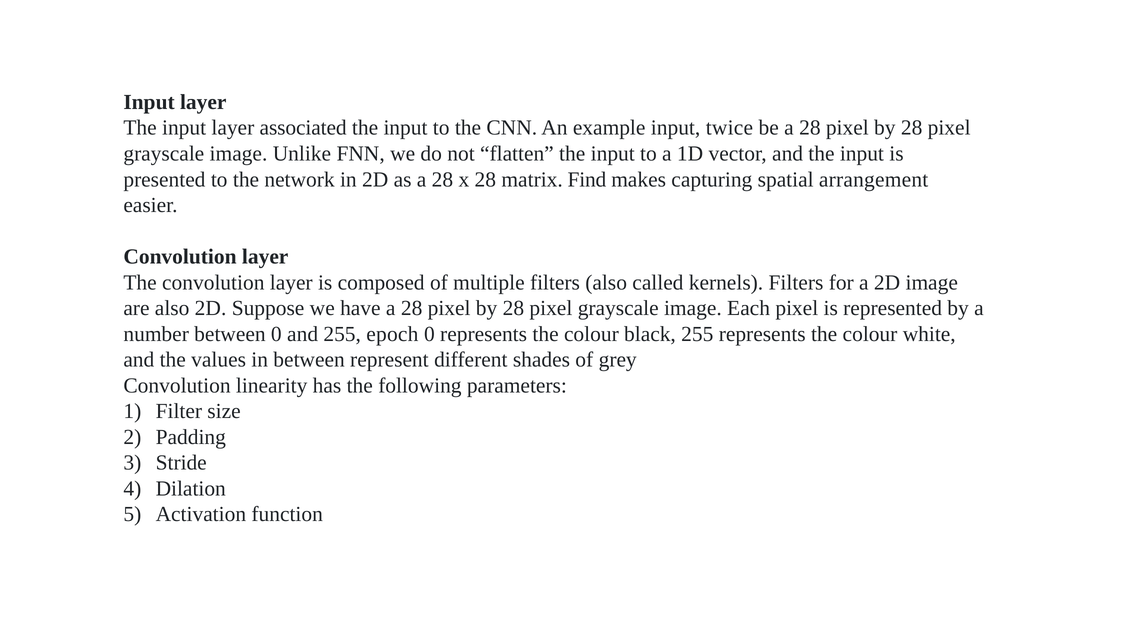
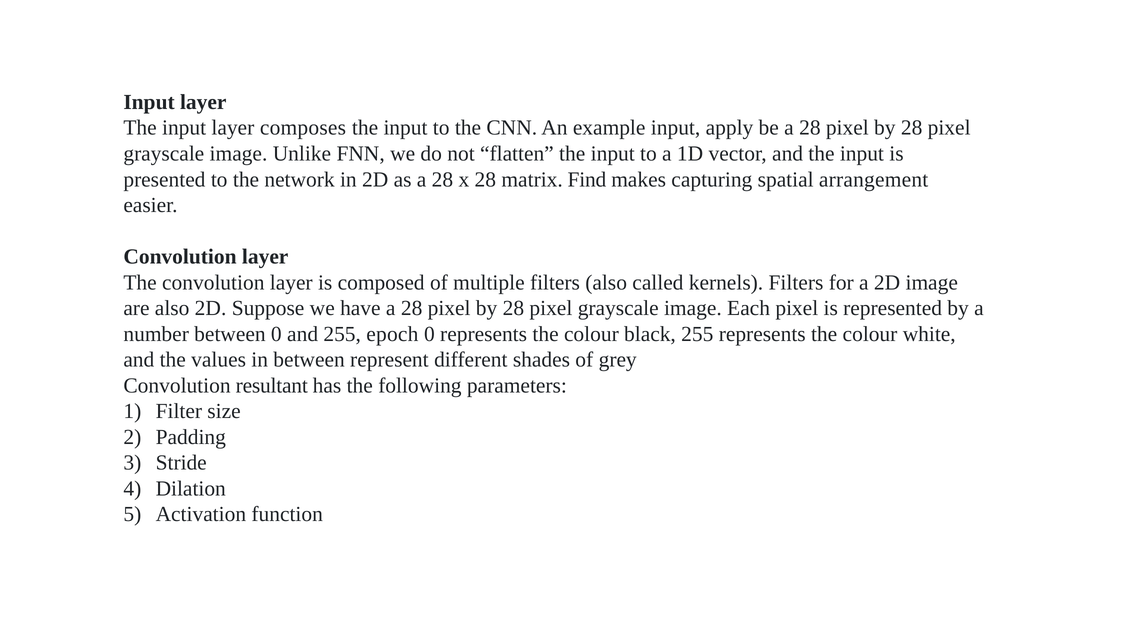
associated: associated -> composes (303, 128)
twice: twice -> apply (730, 128)
linearity: linearity -> resultant (272, 386)
